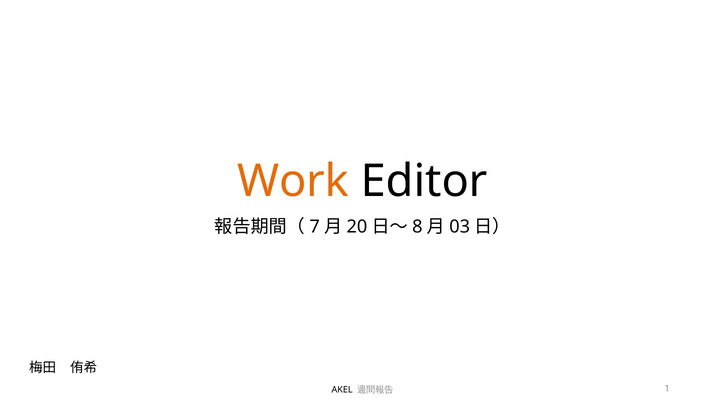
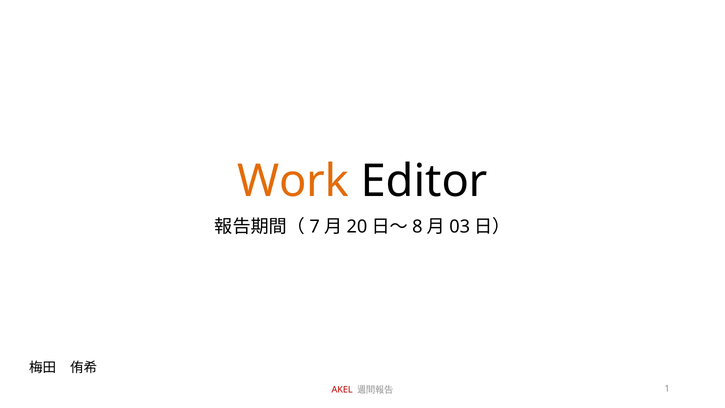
AKEL colour: black -> red (342, 389)
